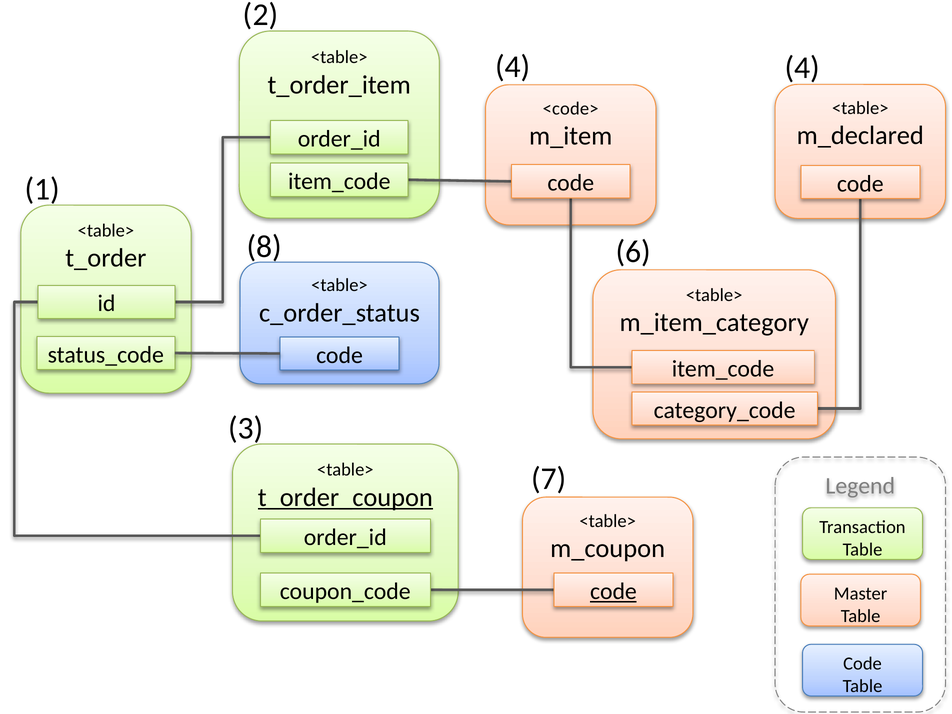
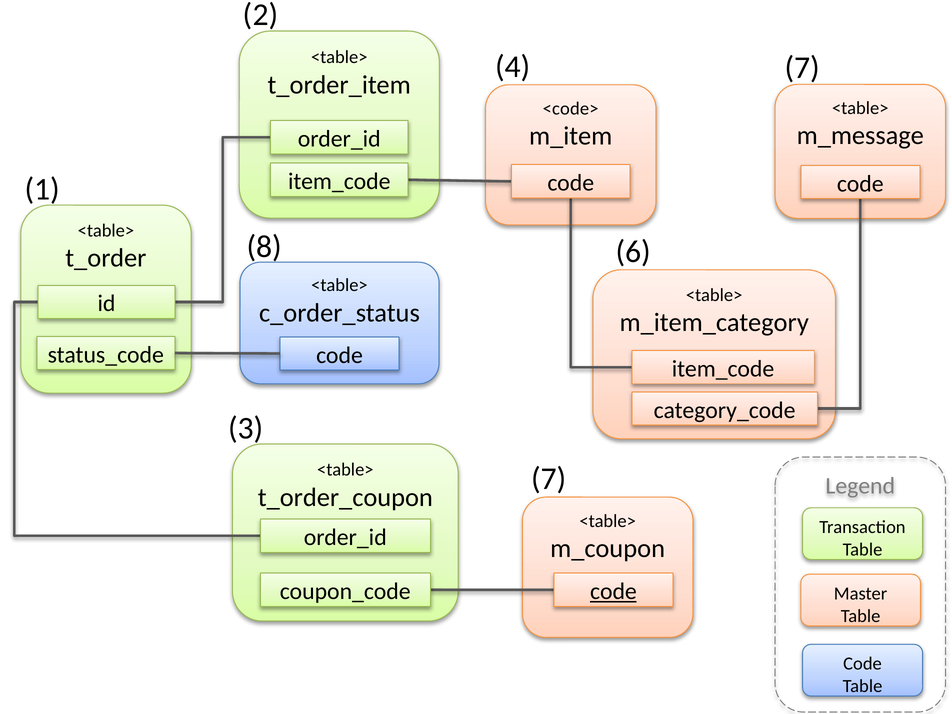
4 4: 4 -> 7 (802, 68)
m_declared: m_declared -> m_message (860, 136)
t_order_coupon underline: present -> none (345, 497)
